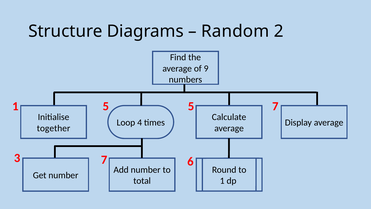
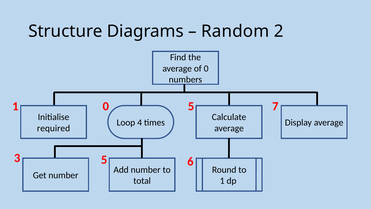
of 9: 9 -> 0 (206, 68)
1 5: 5 -> 0 (106, 106)
together: together -> required (54, 128)
3 7: 7 -> 5 (104, 160)
